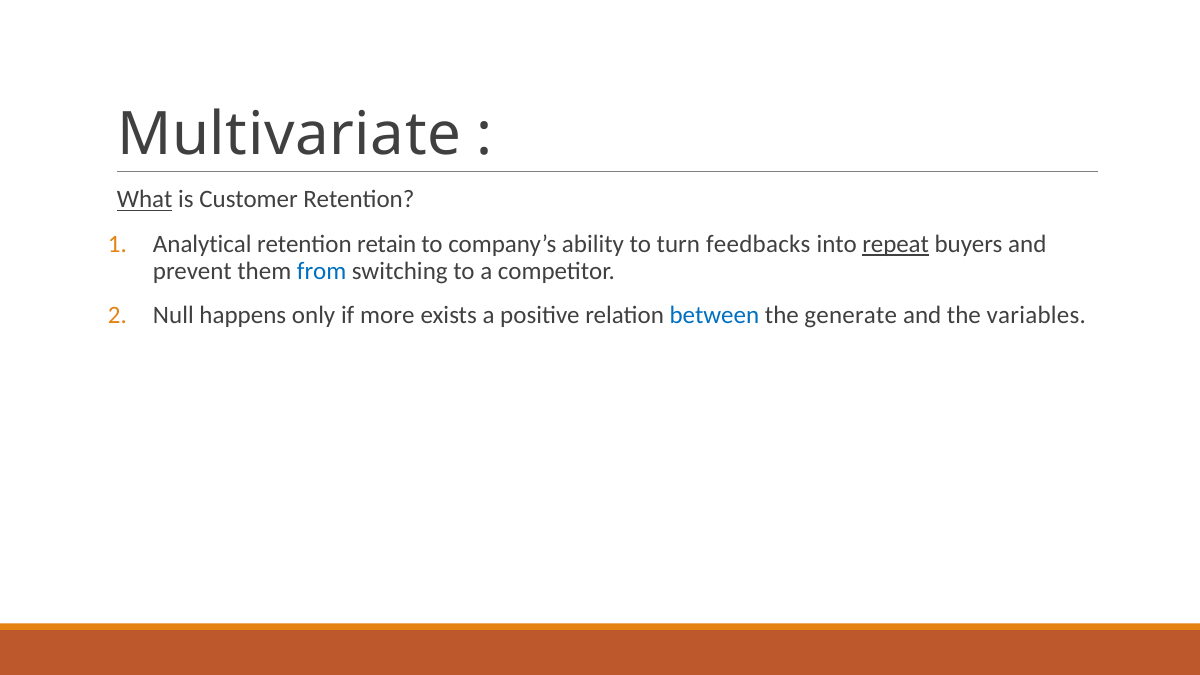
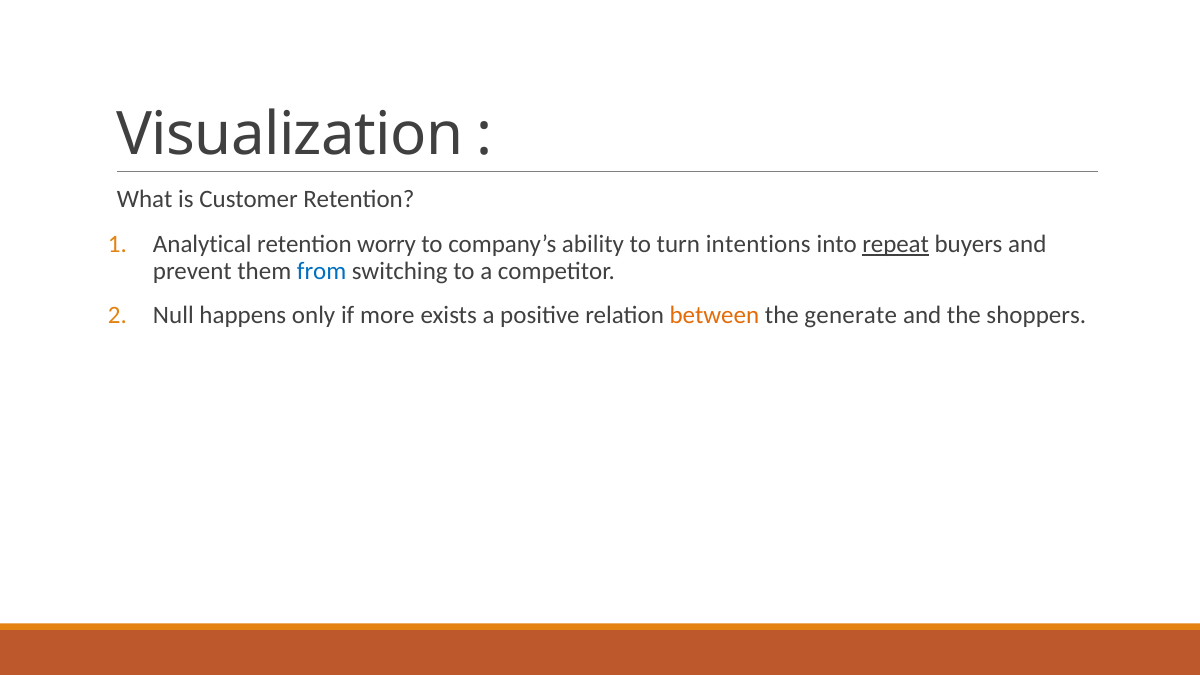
Multivariate: Multivariate -> Visualization (290, 134)
What underline: present -> none (145, 200)
retain: retain -> worry (387, 244)
feedbacks: feedbacks -> intentions (758, 244)
between colour: blue -> orange (714, 316)
variables: variables -> shoppers (1036, 316)
